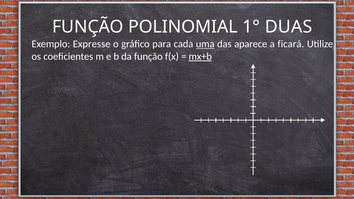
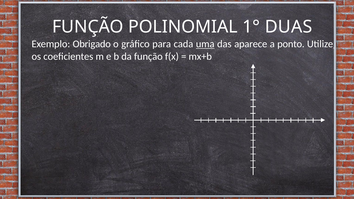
Expresse: Expresse -> Obrigado (92, 44)
ficará: ficará -> ponto (291, 44)
mx+b underline: present -> none (200, 57)
